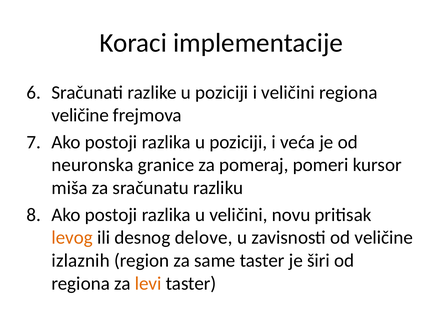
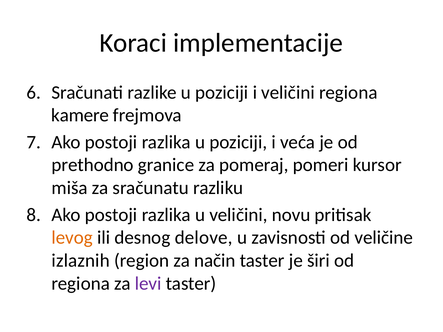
veličine: veličine -> kamere (80, 115)
neuronska: neuronska -> prethodno (93, 165)
same: same -> način (215, 261)
levi colour: orange -> purple (148, 284)
